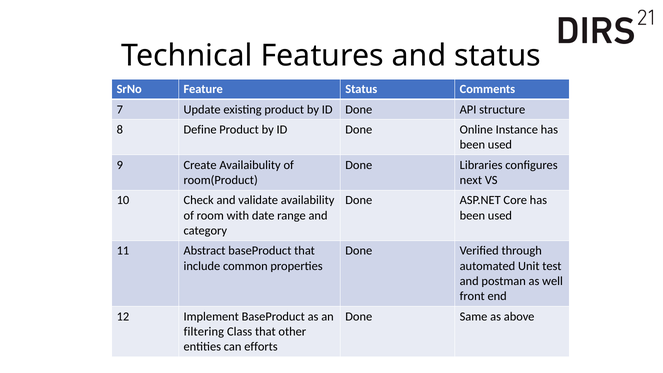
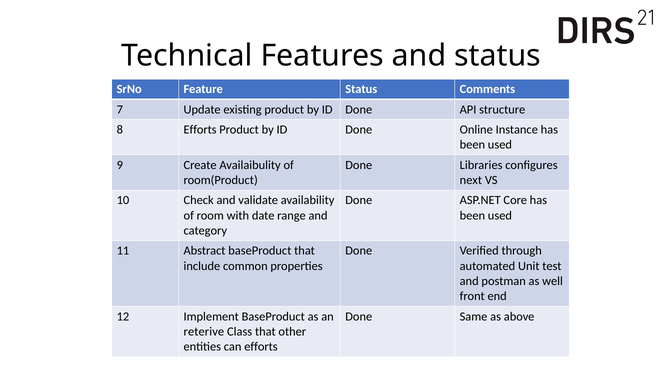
8 Define: Define -> Efforts (200, 130)
filtering: filtering -> reterive (204, 332)
